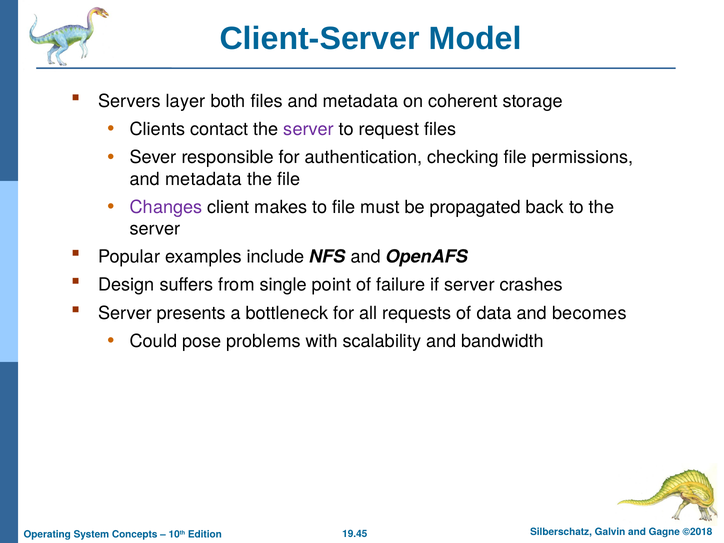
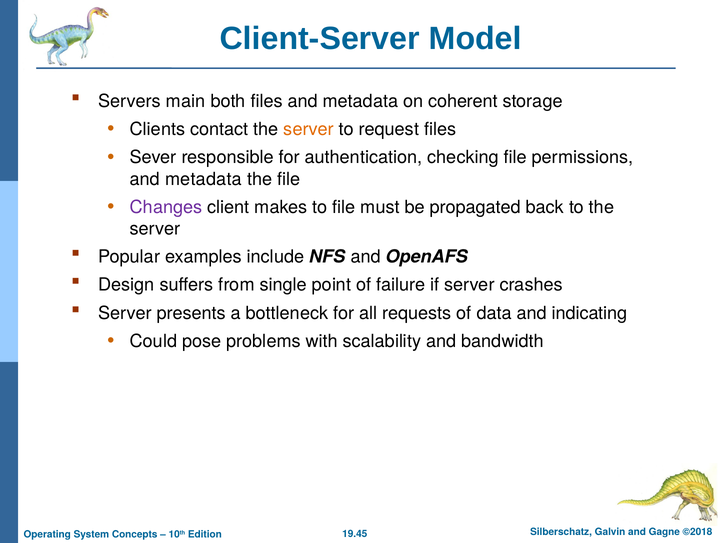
layer: layer -> main (186, 101)
server colour: purple -> orange (309, 129)
becomes: becomes -> indicating (590, 313)
